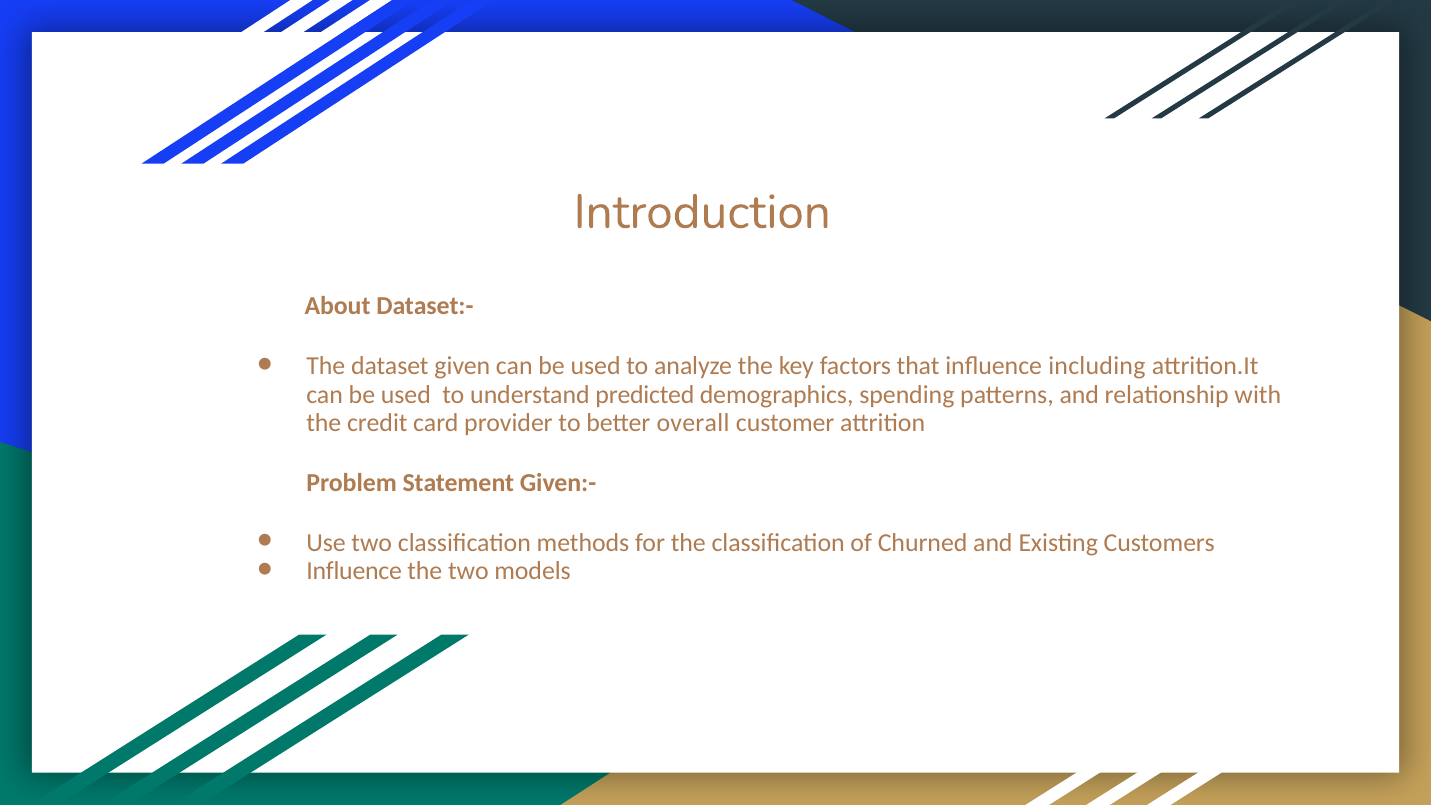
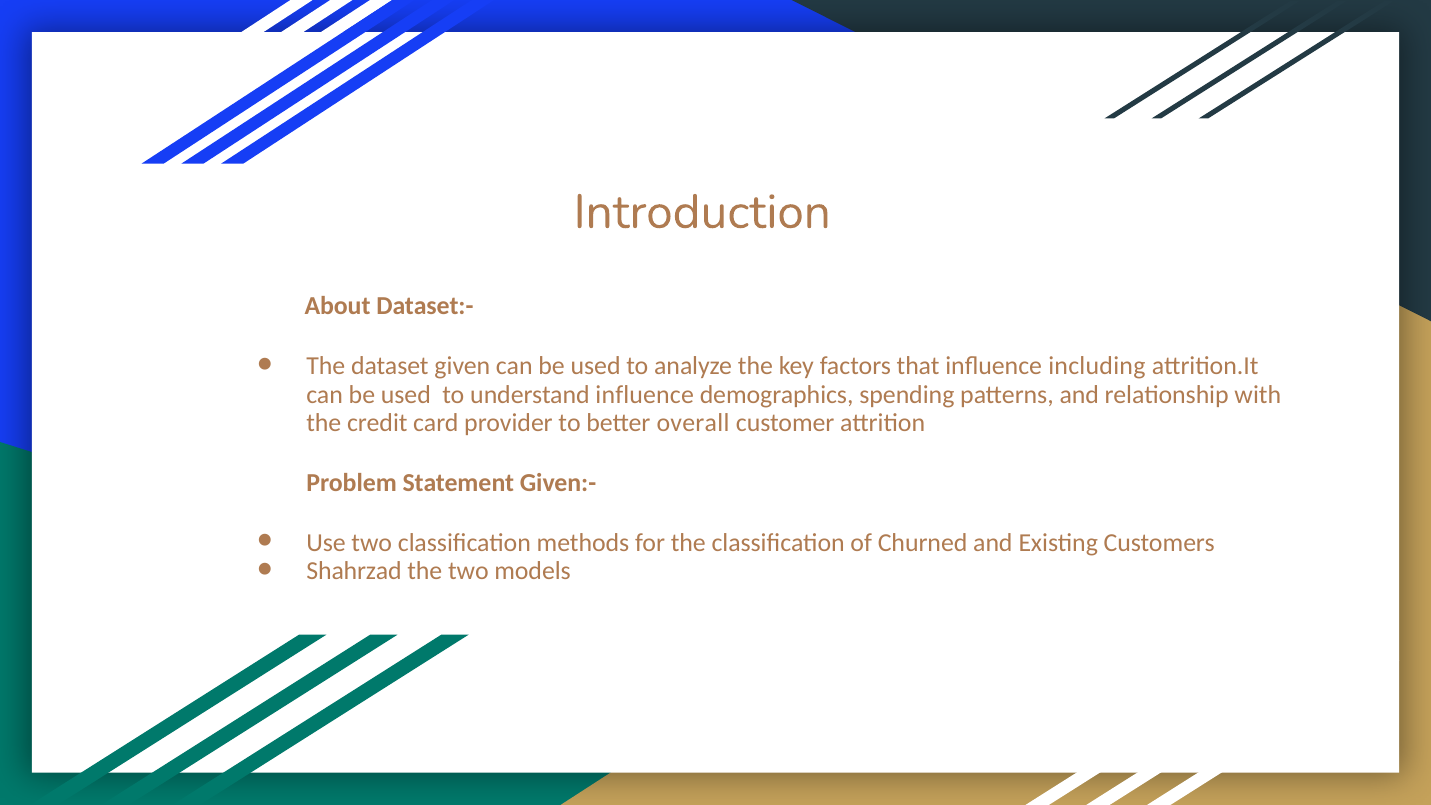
understand predicted: predicted -> influence (645, 395)
Influence: Influence -> Shahrzad (354, 571)
